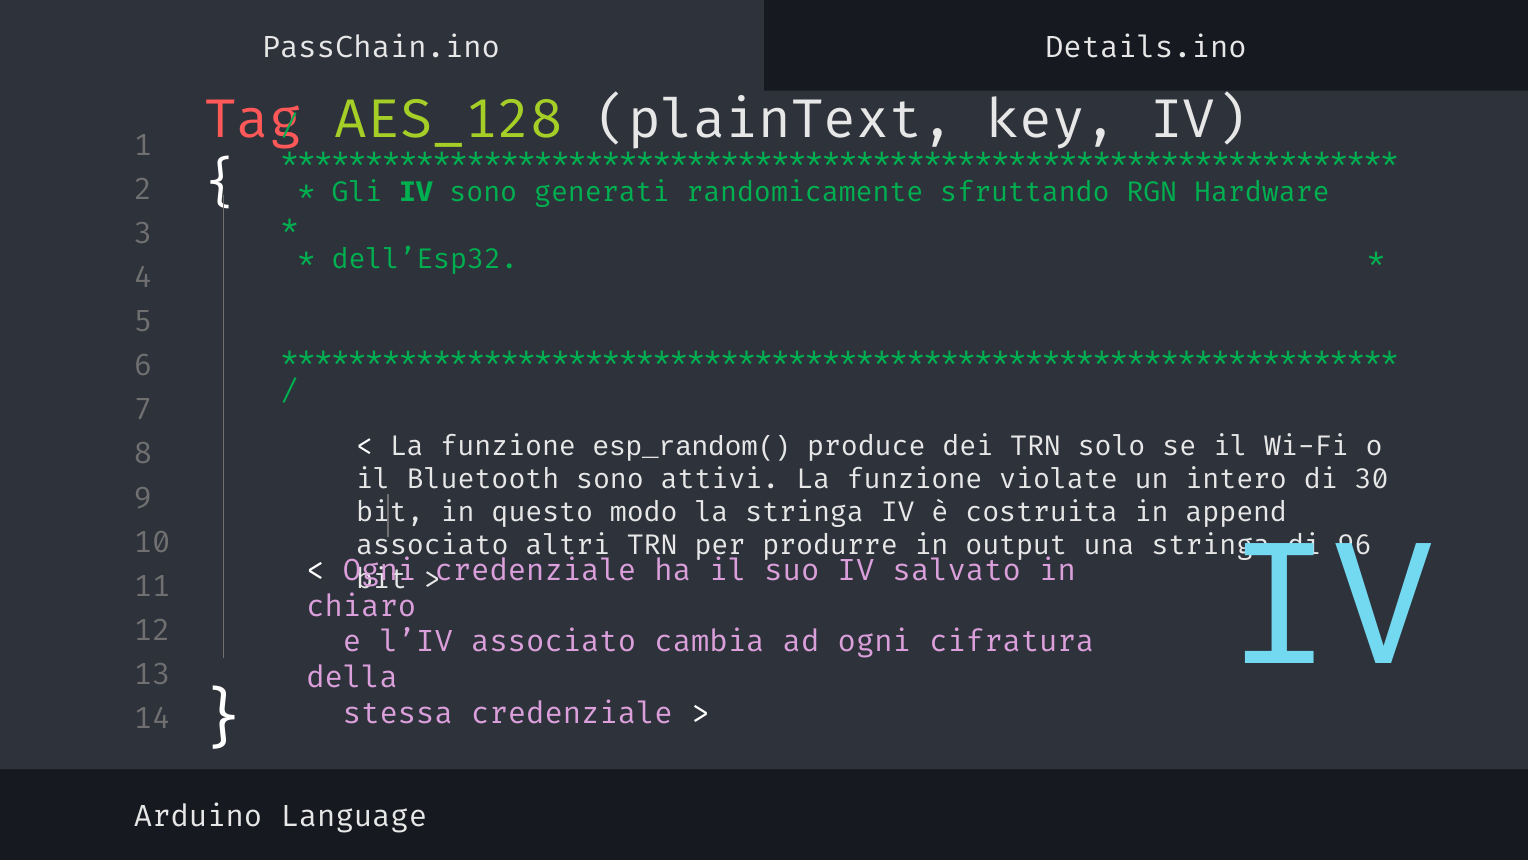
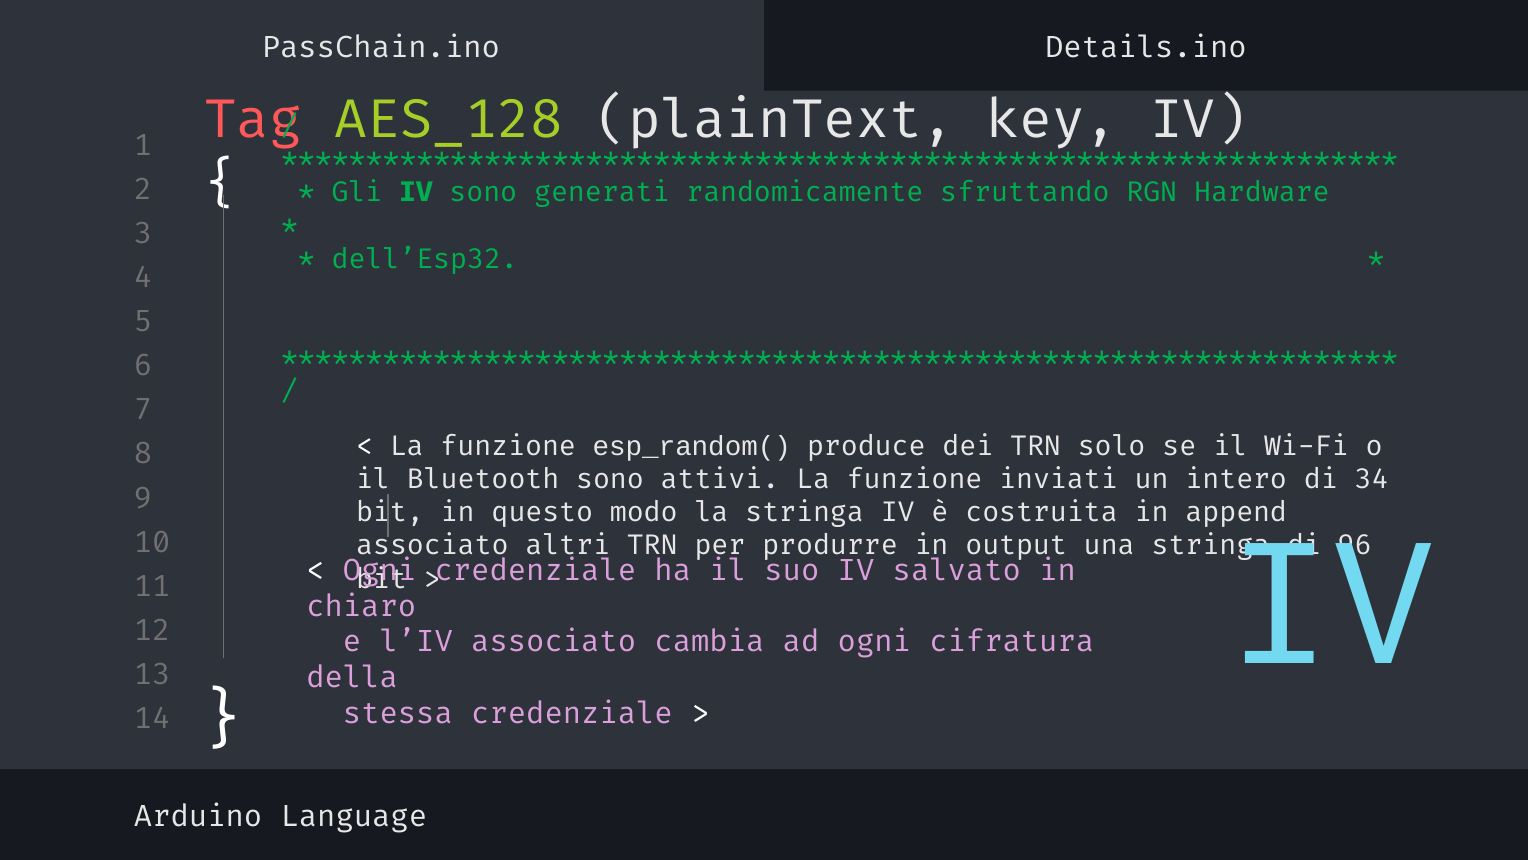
violate: violate -> inviati (1058, 479)
30: 30 -> 34 (1372, 479)
